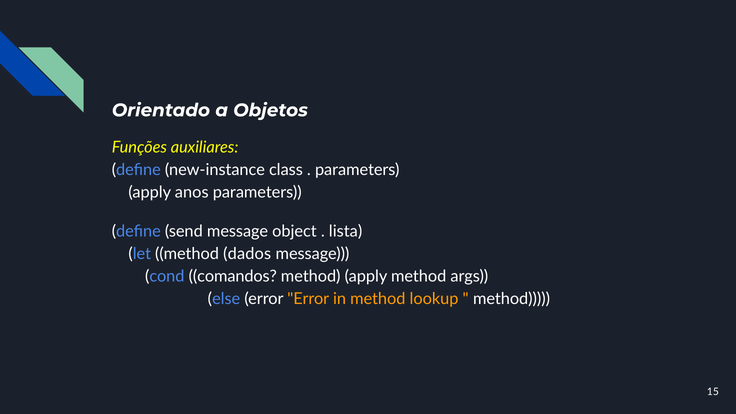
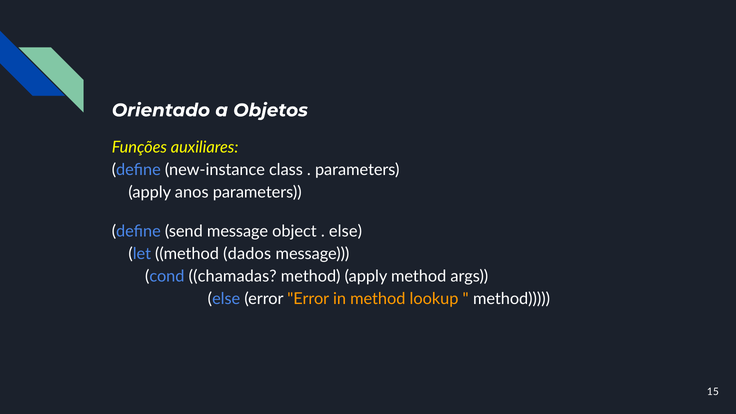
lista: lista -> else (345, 231)
comandos: comandos -> chamadas (233, 276)
